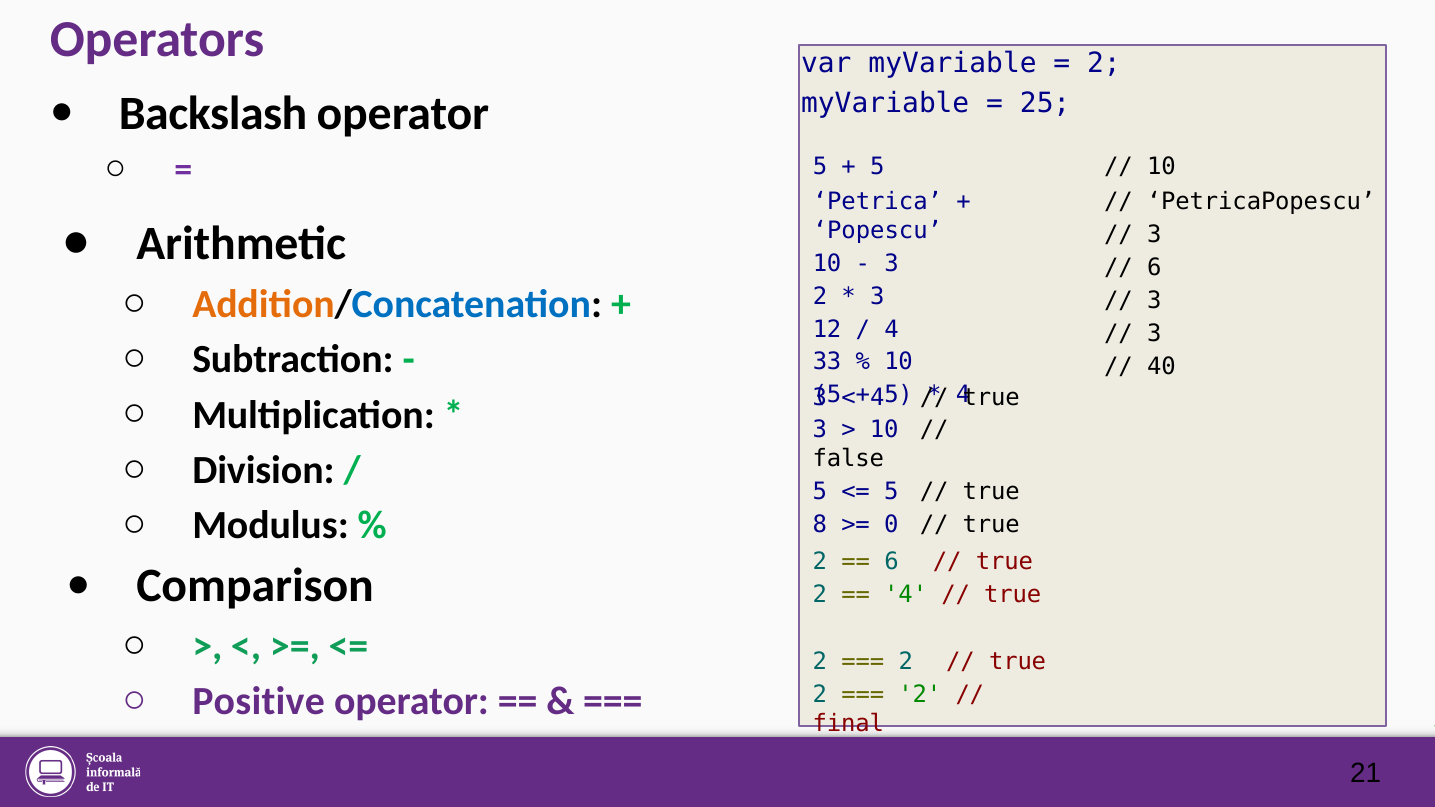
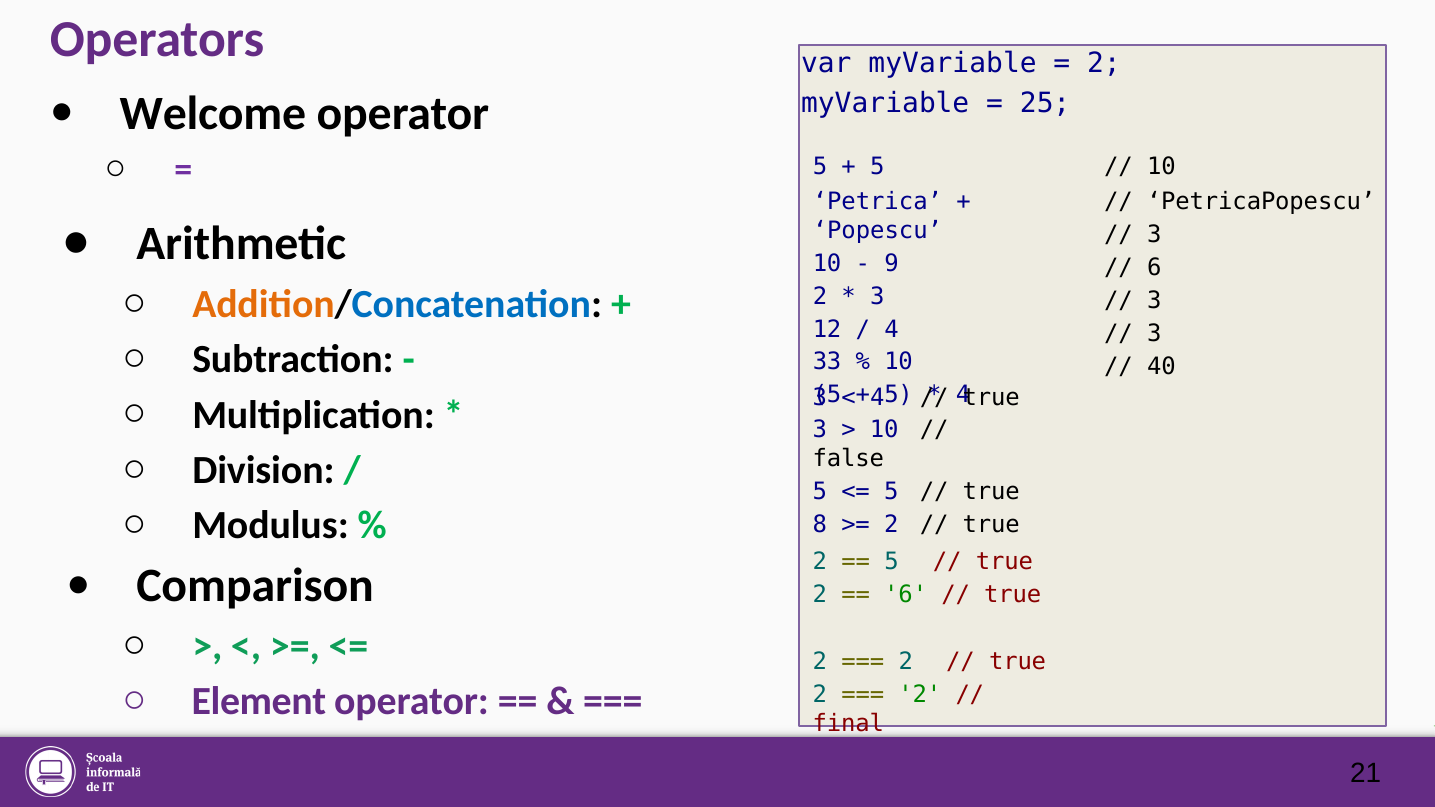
Backslash: Backslash -> Welcome (213, 113)
3: 3 -> 9 (891, 264)
0: 0 -> 2 (891, 525)
6: 6 -> 5 (892, 562)
4: 4 -> 6 (906, 595)
Positive: Positive -> Element (259, 702)
